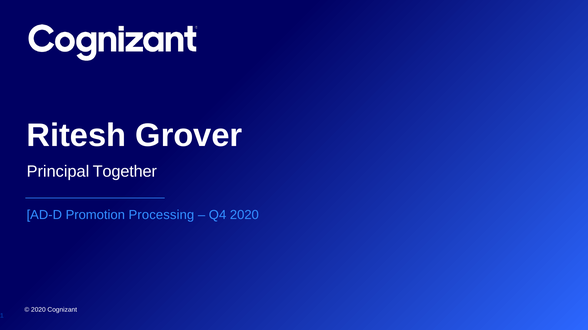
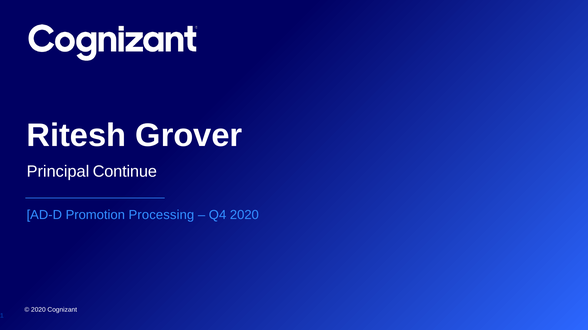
Together: Together -> Continue (125, 172)
